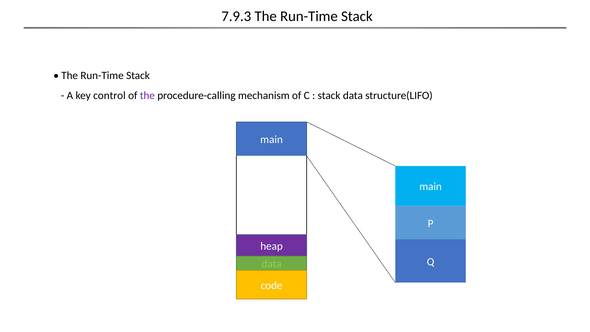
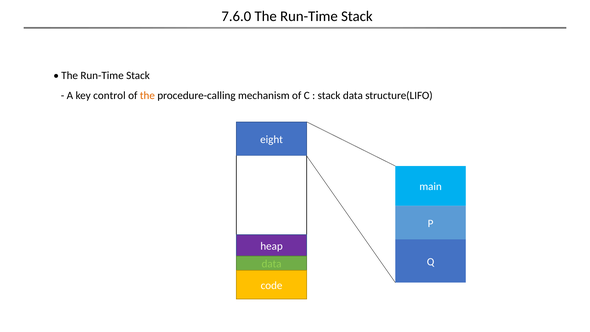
7.9.3: 7.9.3 -> 7.6.0 (236, 16)
the colour: purple -> orange (147, 95)
main: main -> eight (272, 139)
